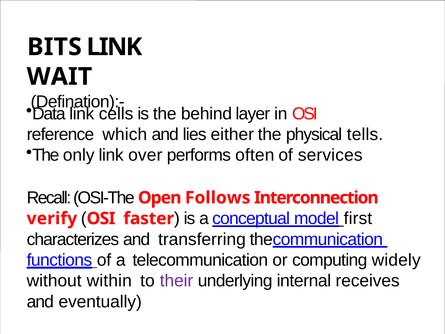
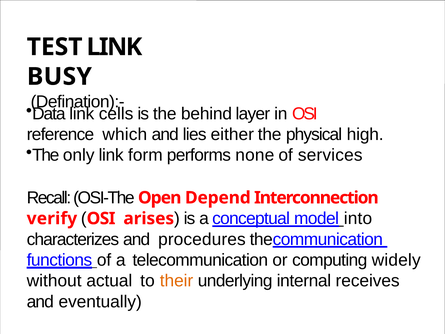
BITS: BITS -> TEST (55, 47)
WAIT: WAIT -> BUSY (59, 77)
tells: tells -> high (365, 134)
over: over -> form (145, 155)
often: often -> none (255, 155)
Follows: Follows -> Depend (218, 198)
faster: faster -> arises (149, 218)
first: first -> into (358, 218)
transferring: transferring -> procedures (202, 239)
within: within -> actual (109, 281)
their colour: purple -> orange (177, 281)
